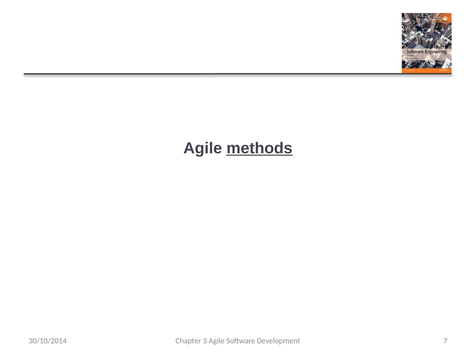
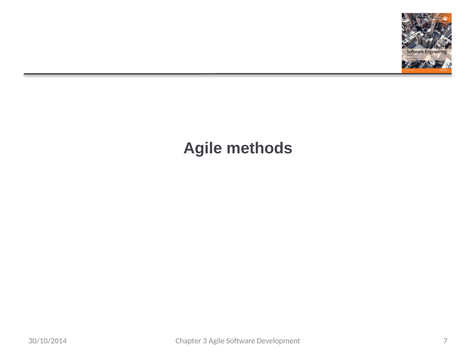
methods underline: present -> none (260, 148)
